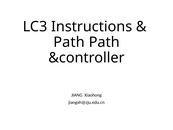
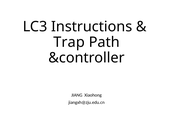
Path: Path -> Trap (69, 42)
